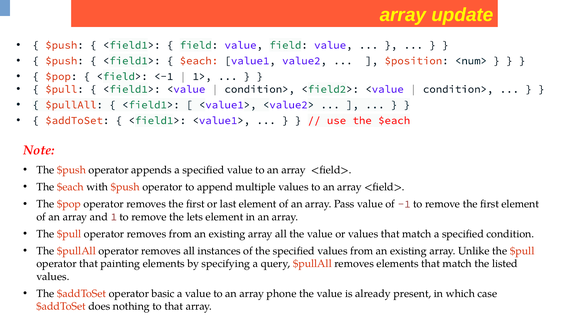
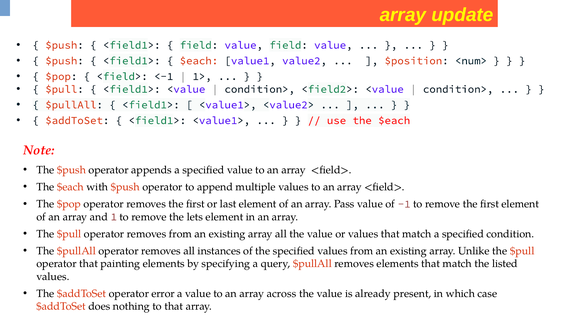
basic: basic -> error (163, 294)
phone: phone -> across (282, 294)
